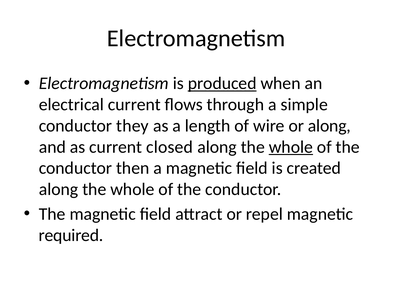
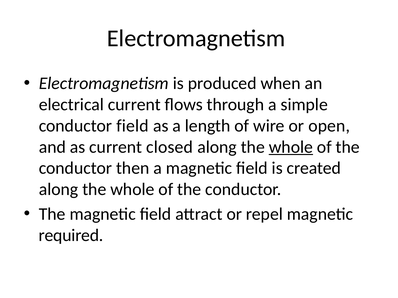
produced underline: present -> none (222, 83)
conductor they: they -> field (132, 126)
or along: along -> open (329, 126)
